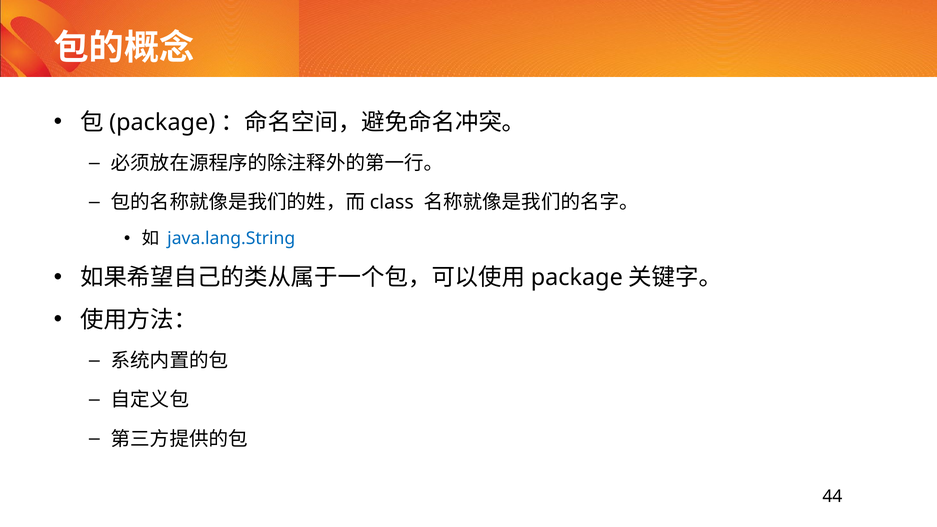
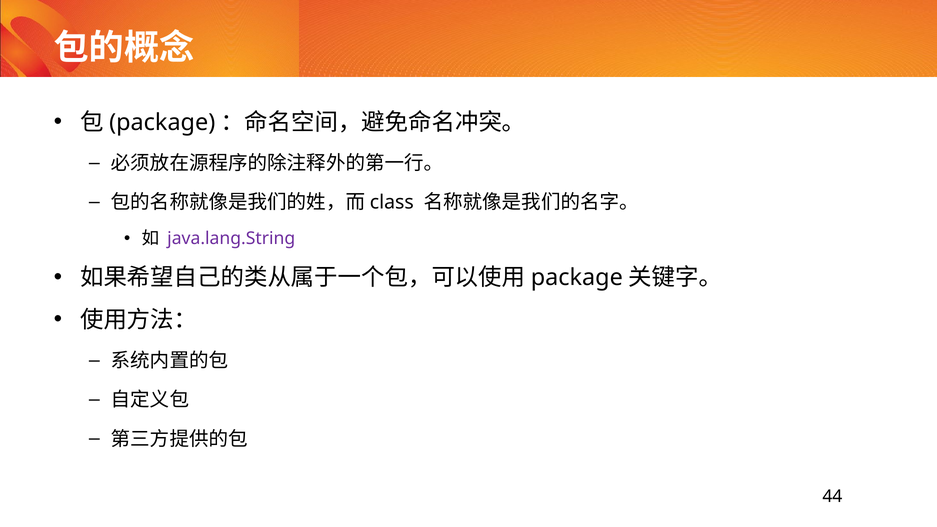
java.lang.String colour: blue -> purple (231, 239)
